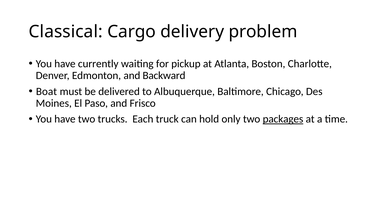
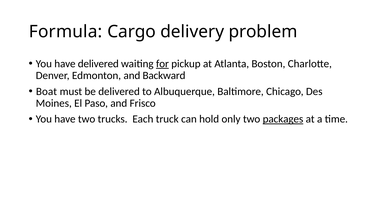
Classical: Classical -> Formula (66, 32)
have currently: currently -> delivered (98, 64)
for underline: none -> present (162, 64)
